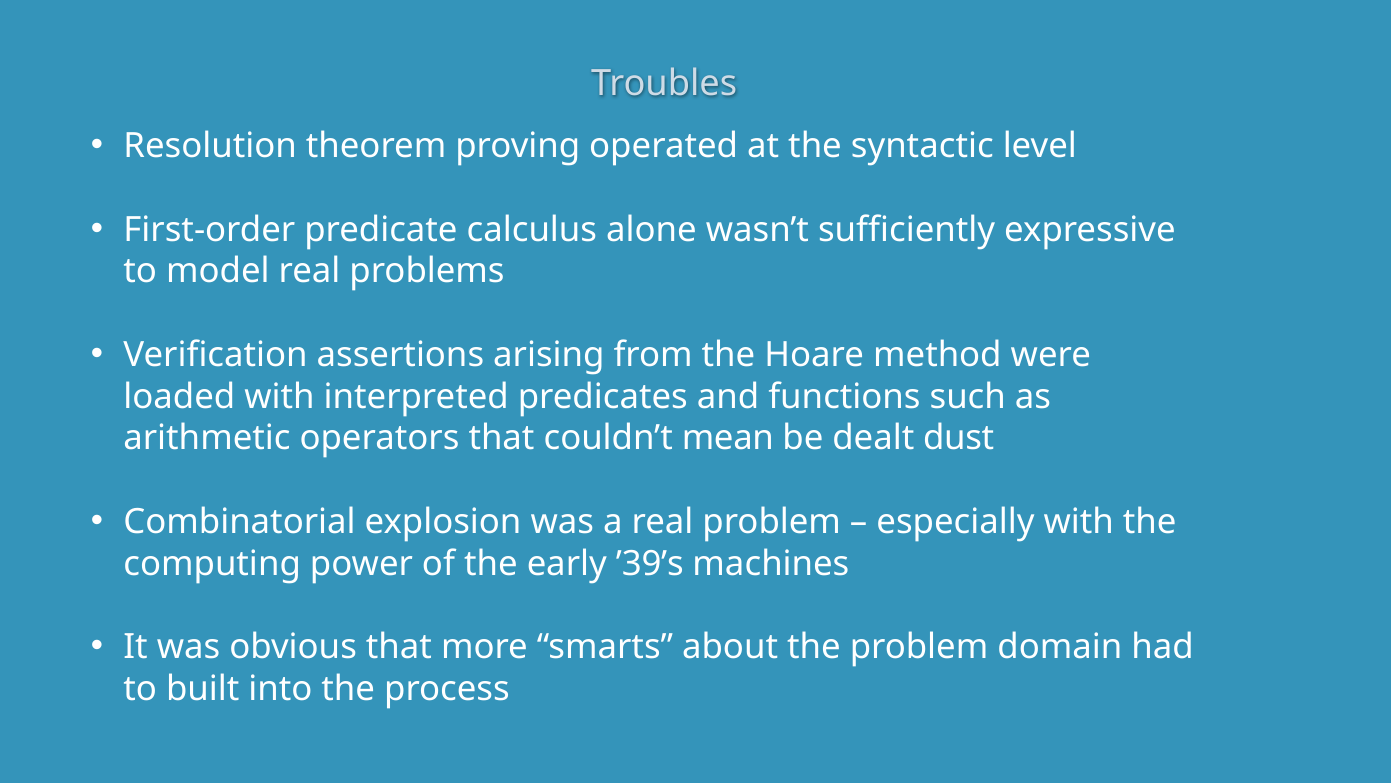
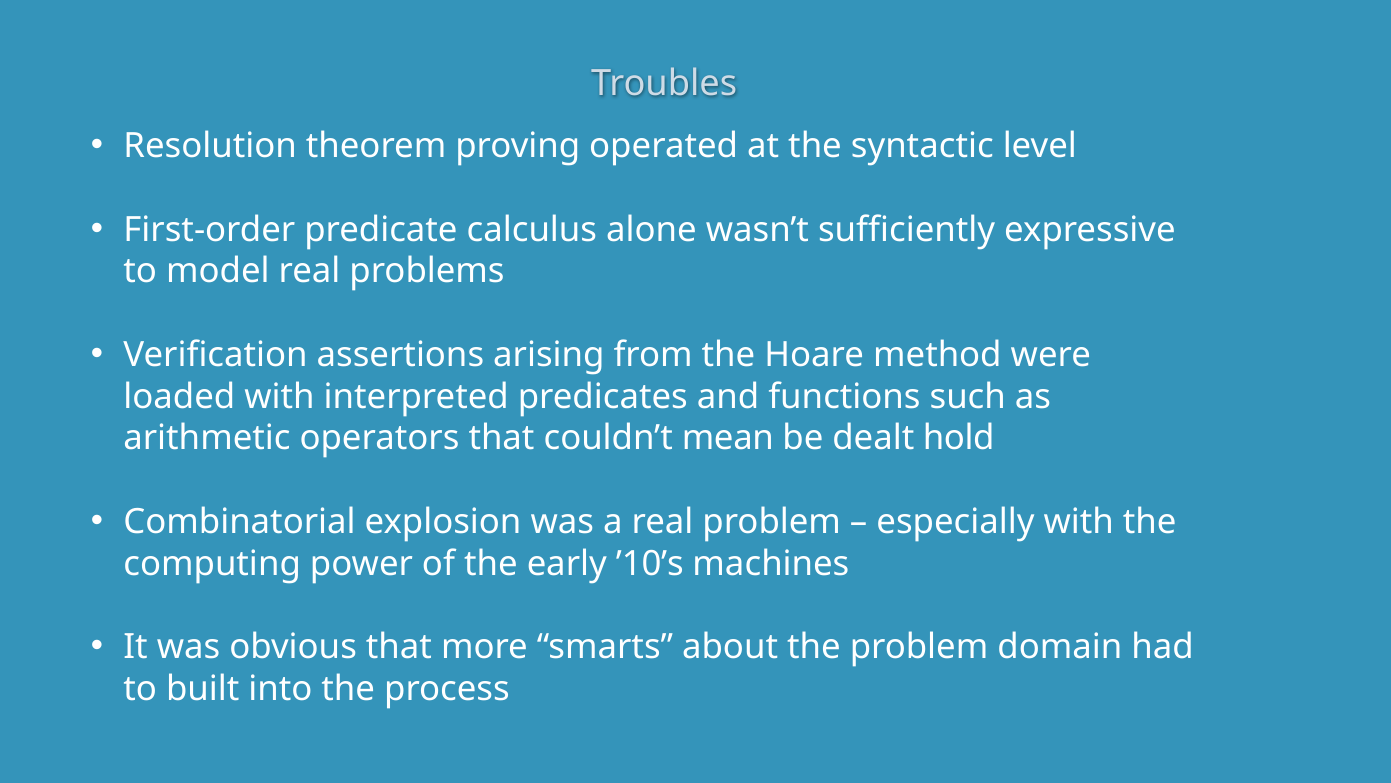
dust: dust -> hold (959, 438)
’39’s: ’39’s -> ’10’s (650, 563)
